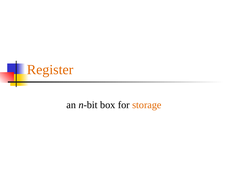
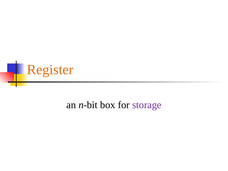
storage colour: orange -> purple (147, 105)
